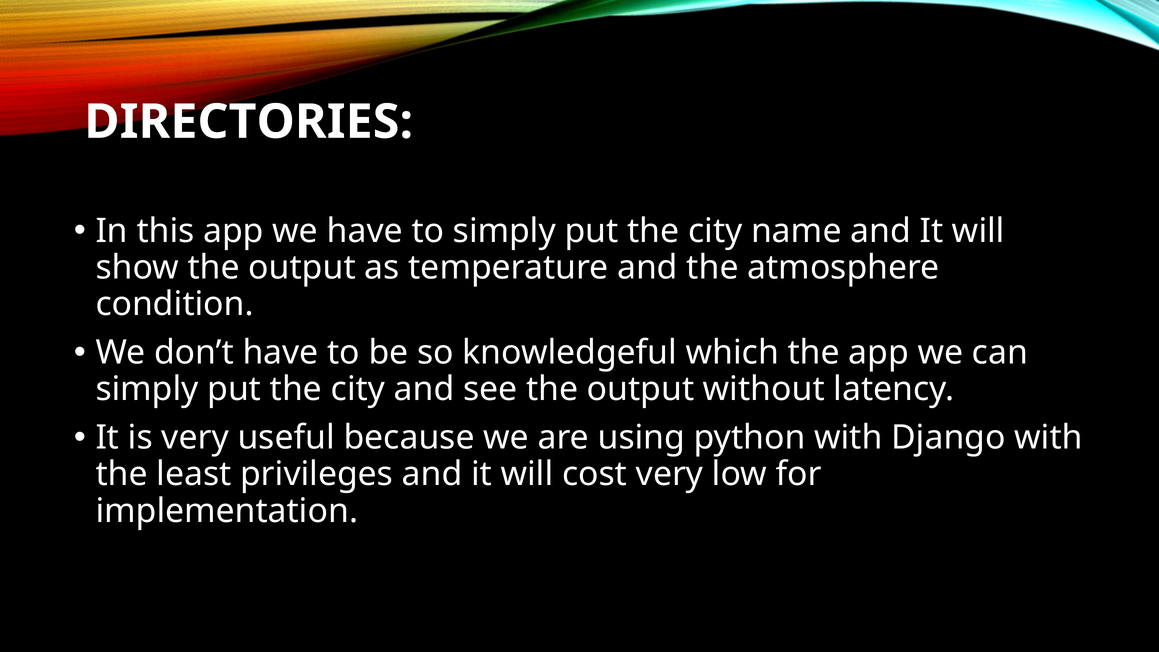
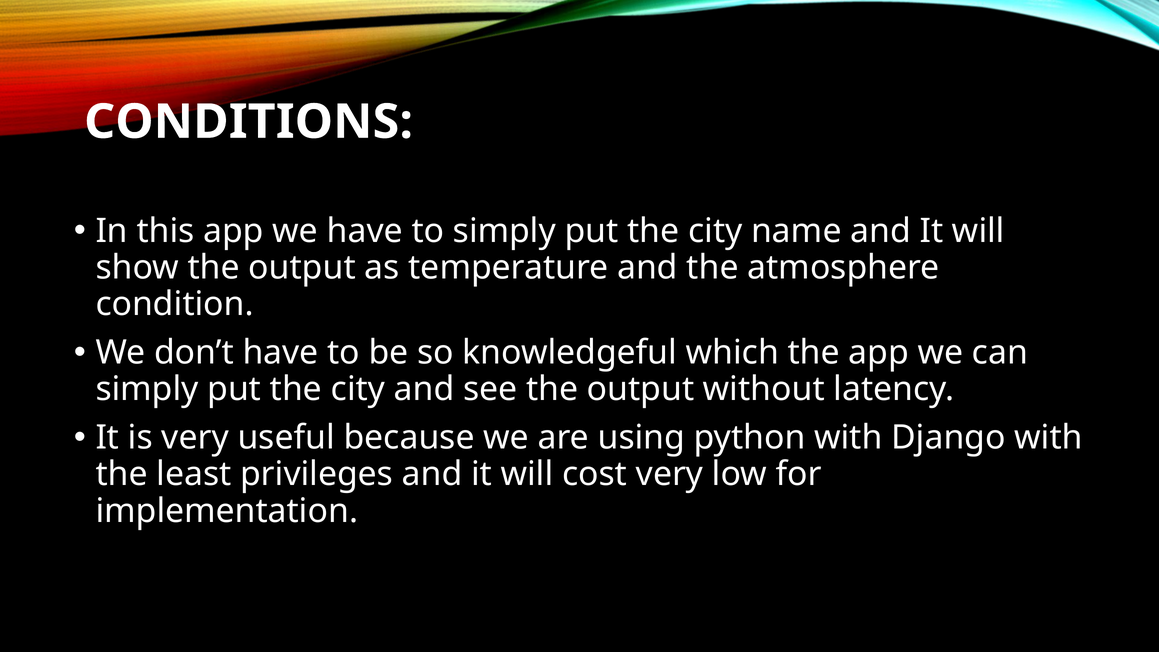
DIRECTORIES: DIRECTORIES -> CONDITIONS (249, 122)
